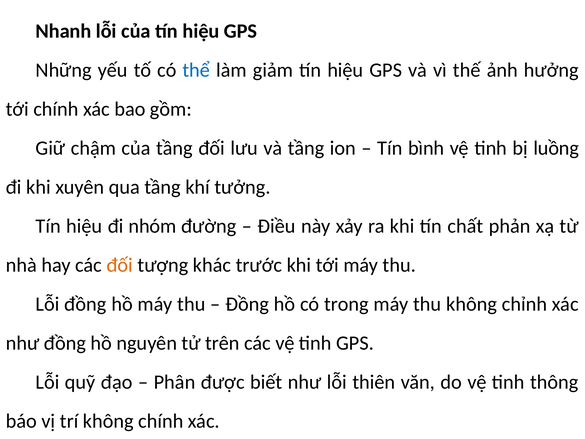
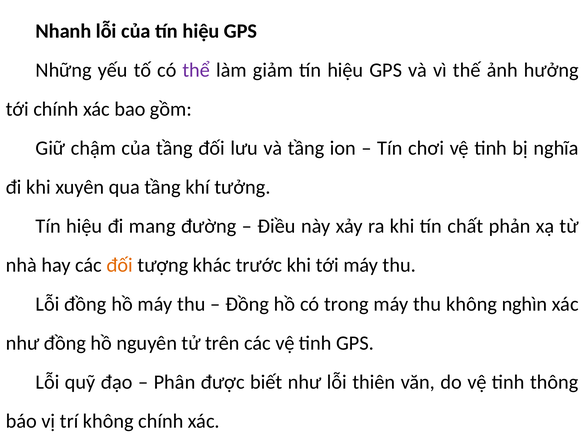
thể colour: blue -> purple (196, 70)
bình: bình -> chơi (426, 148)
luồng: luồng -> nghĩa (556, 148)
nhóm: nhóm -> mang (152, 226)
chỉnh: chỉnh -> nghìn (525, 304)
